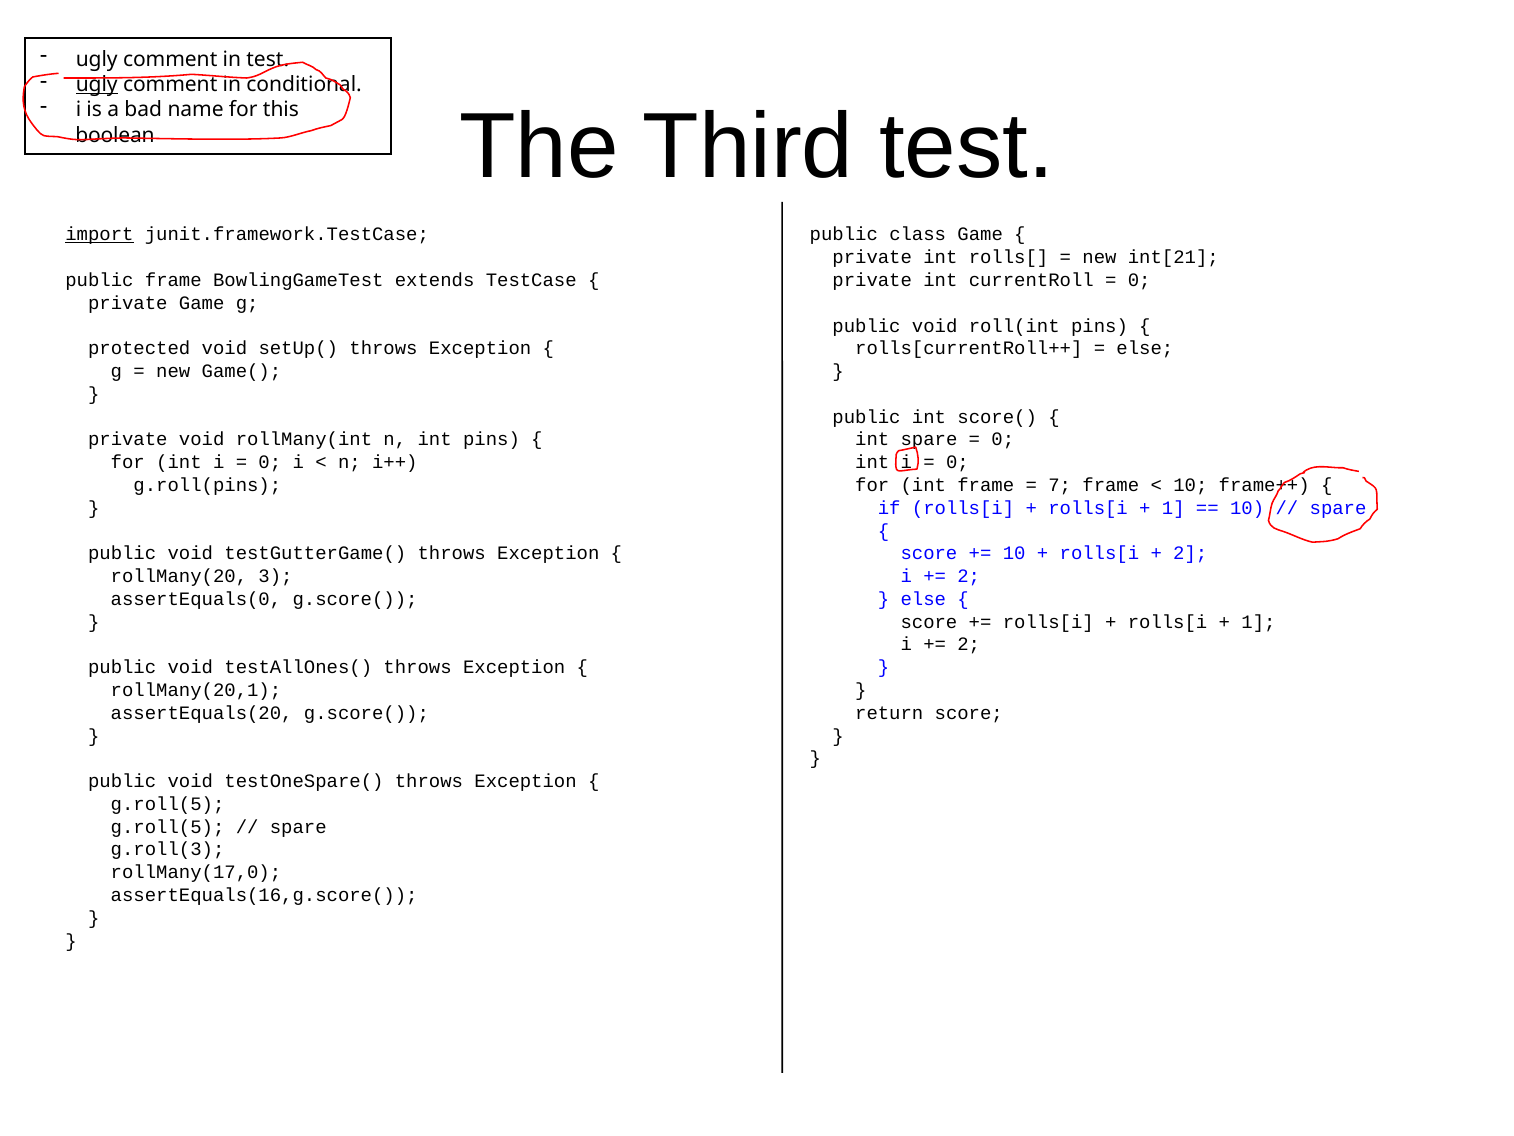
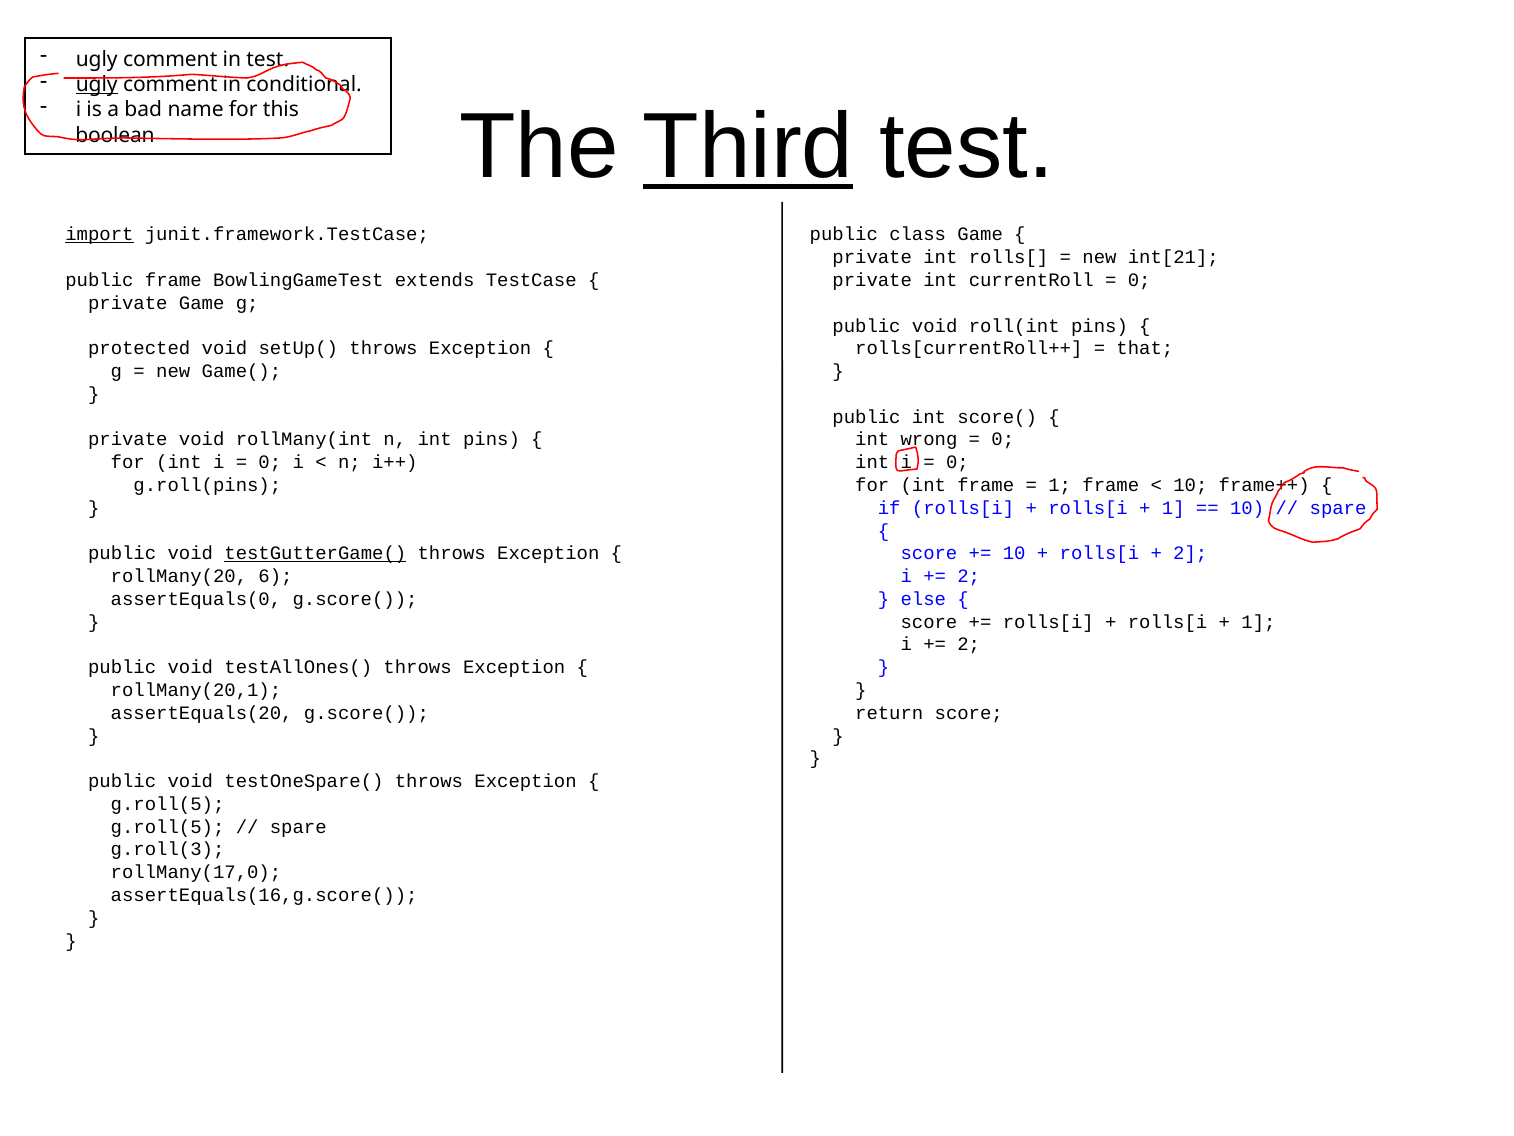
Third underline: none -> present (748, 147)
else: else -> that (1145, 348)
int spare: spare -> wrong (929, 439)
7: 7 -> 1 (1060, 485)
testGutterGame( underline: none -> present (315, 553)
3: 3 -> 6 (276, 576)
